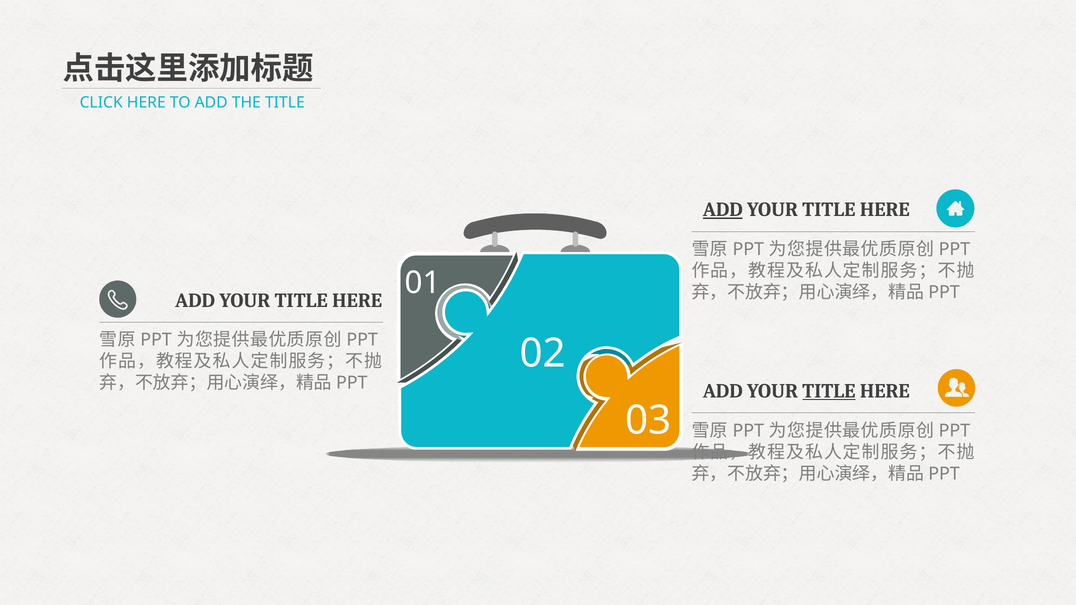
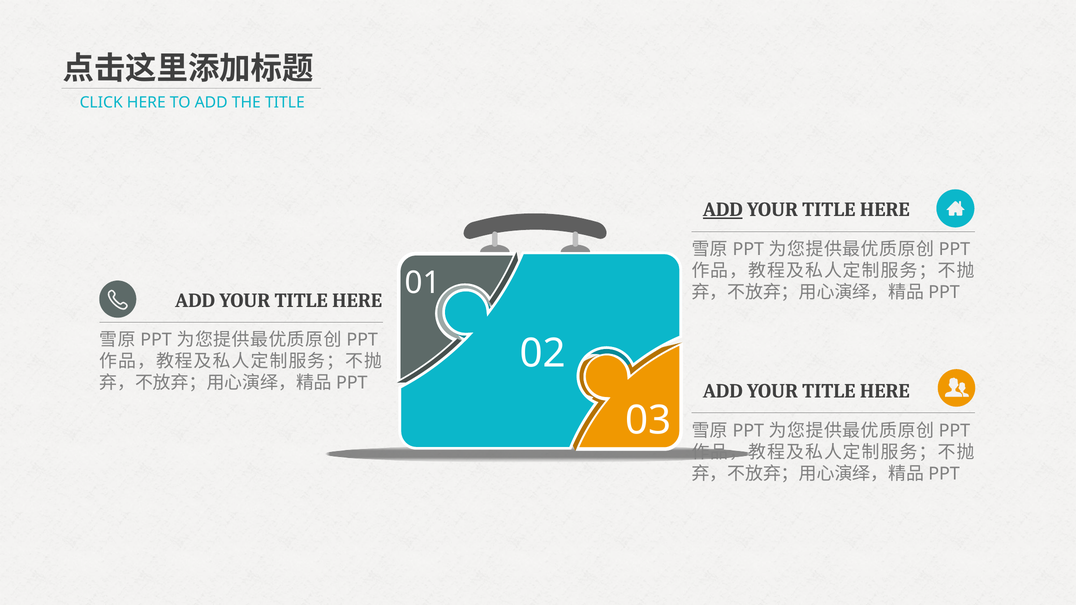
TITLE underline: present -> none (829, 391)
